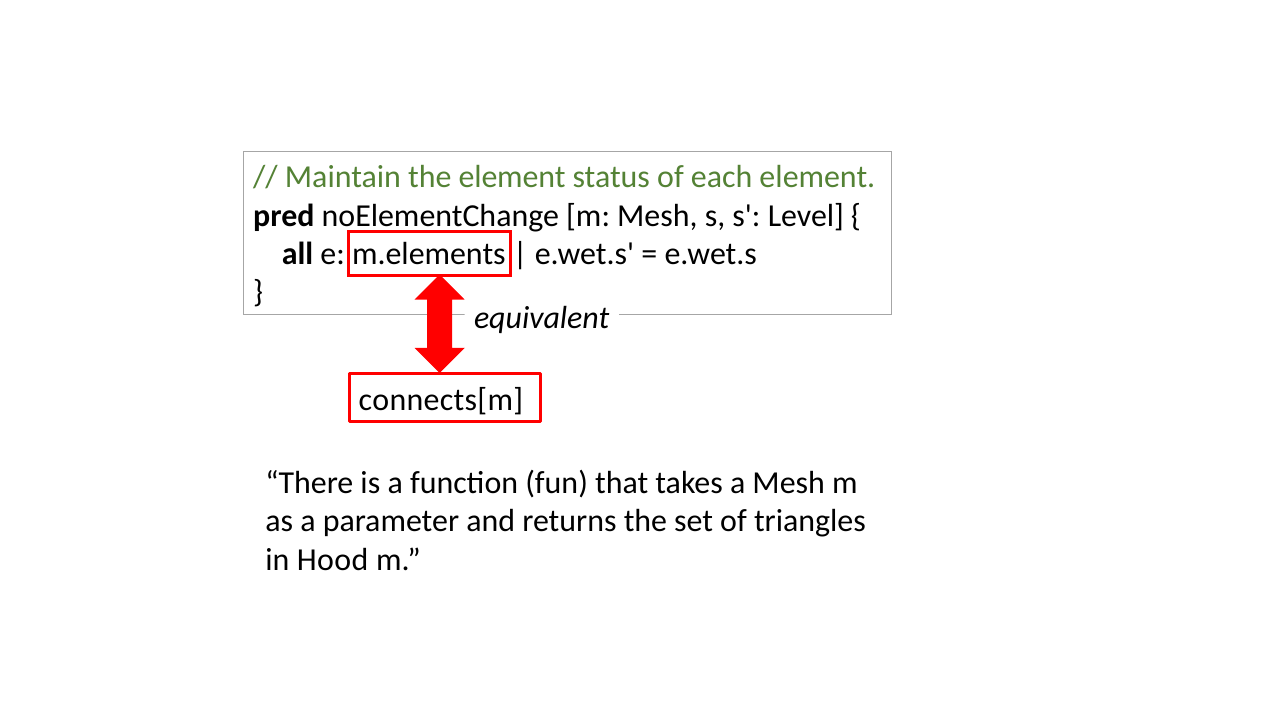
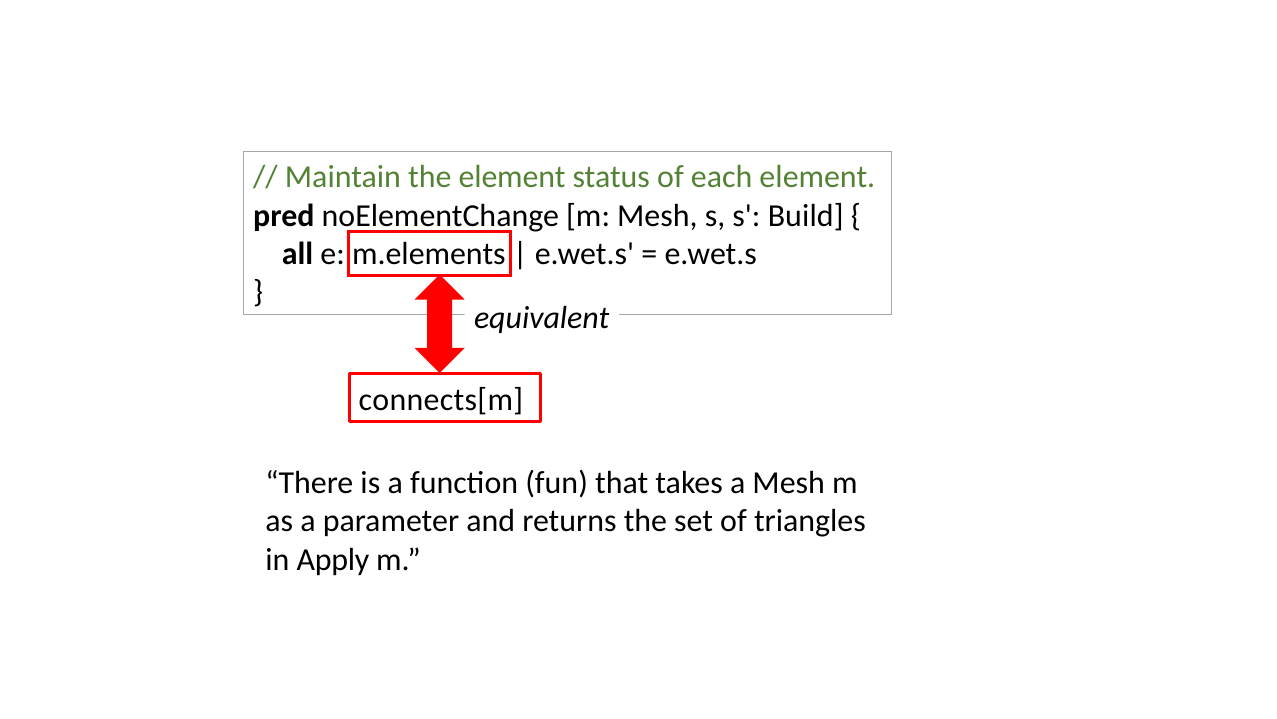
Level: Level -> Build (806, 216)
Hood: Hood -> Apply (333, 559)
